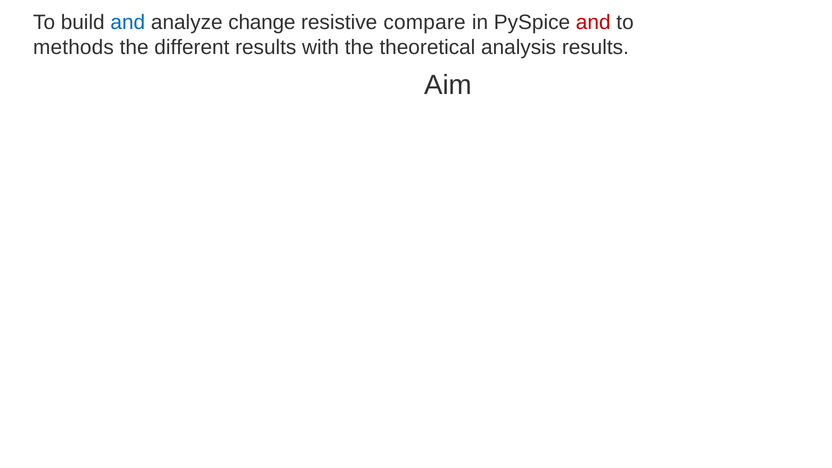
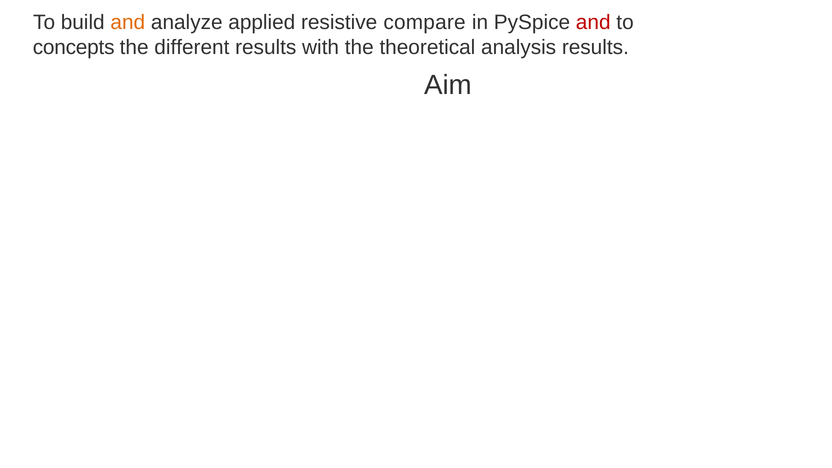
and colour: blue -> orange (128, 22)
change: change -> applied (262, 22)
methods: methods -> concepts (74, 47)
